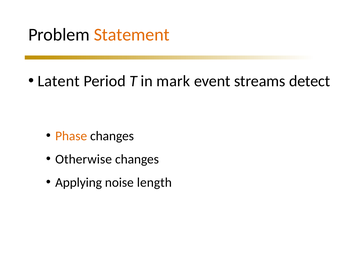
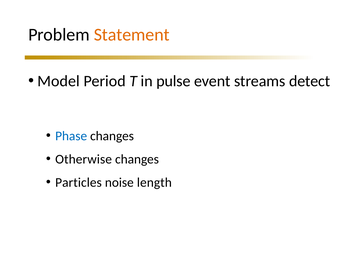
Latent: Latent -> Model (59, 81)
mark: mark -> pulse (173, 81)
Phase colour: orange -> blue (71, 135)
Applying: Applying -> Particles (78, 182)
